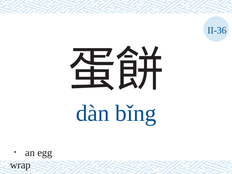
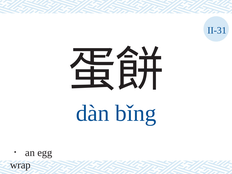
II-36: II-36 -> II-31 (217, 30)
